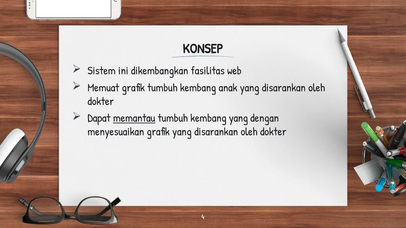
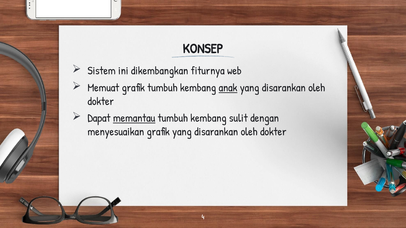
fasilitas: fasilitas -> fiturnya (208, 71)
anak underline: none -> present (228, 88)
kembang yang: yang -> sulit (238, 118)
